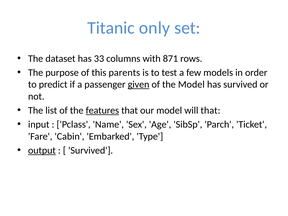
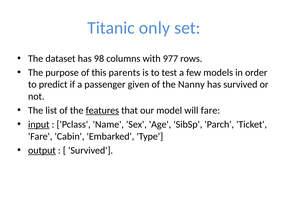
33: 33 -> 98 (99, 59)
871: 871 -> 977 (170, 59)
given underline: present -> none (139, 84)
the Model: Model -> Nanny (191, 84)
will that: that -> fare (210, 110)
input underline: none -> present (39, 124)
